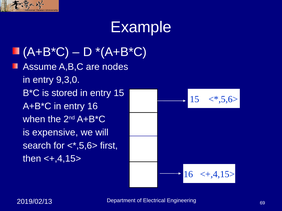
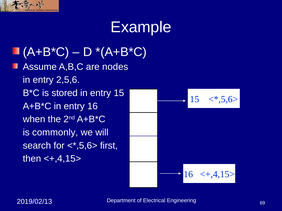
9,3,0: 9,3,0 -> 2,5,6 (68, 80)
expensive: expensive -> commonly (55, 133)
